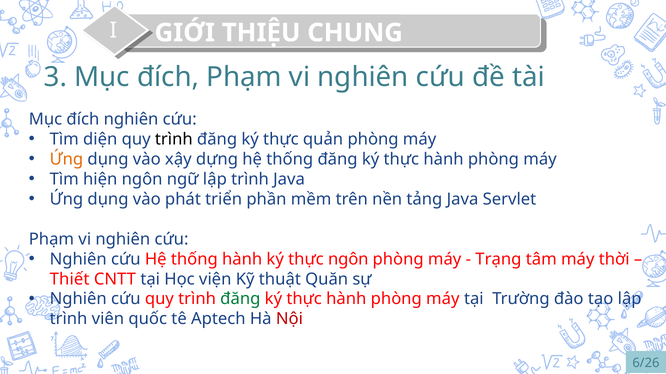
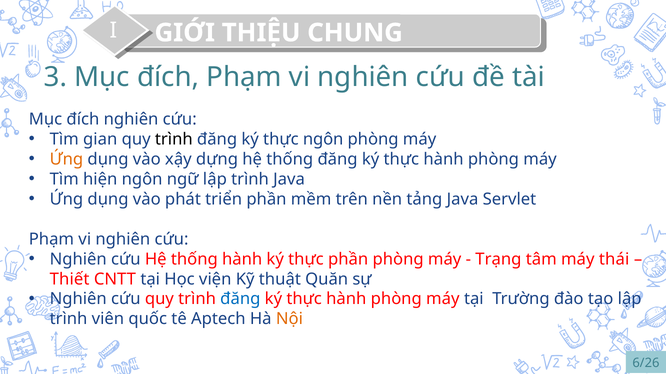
diện: diện -> gian (100, 140)
thực quản: quản -> ngôn (323, 140)
thực ngôn: ngôn -> phần (348, 260)
thời: thời -> thái (614, 260)
đăng colour: green -> blue (240, 299)
Nội colour: red -> orange (289, 319)
